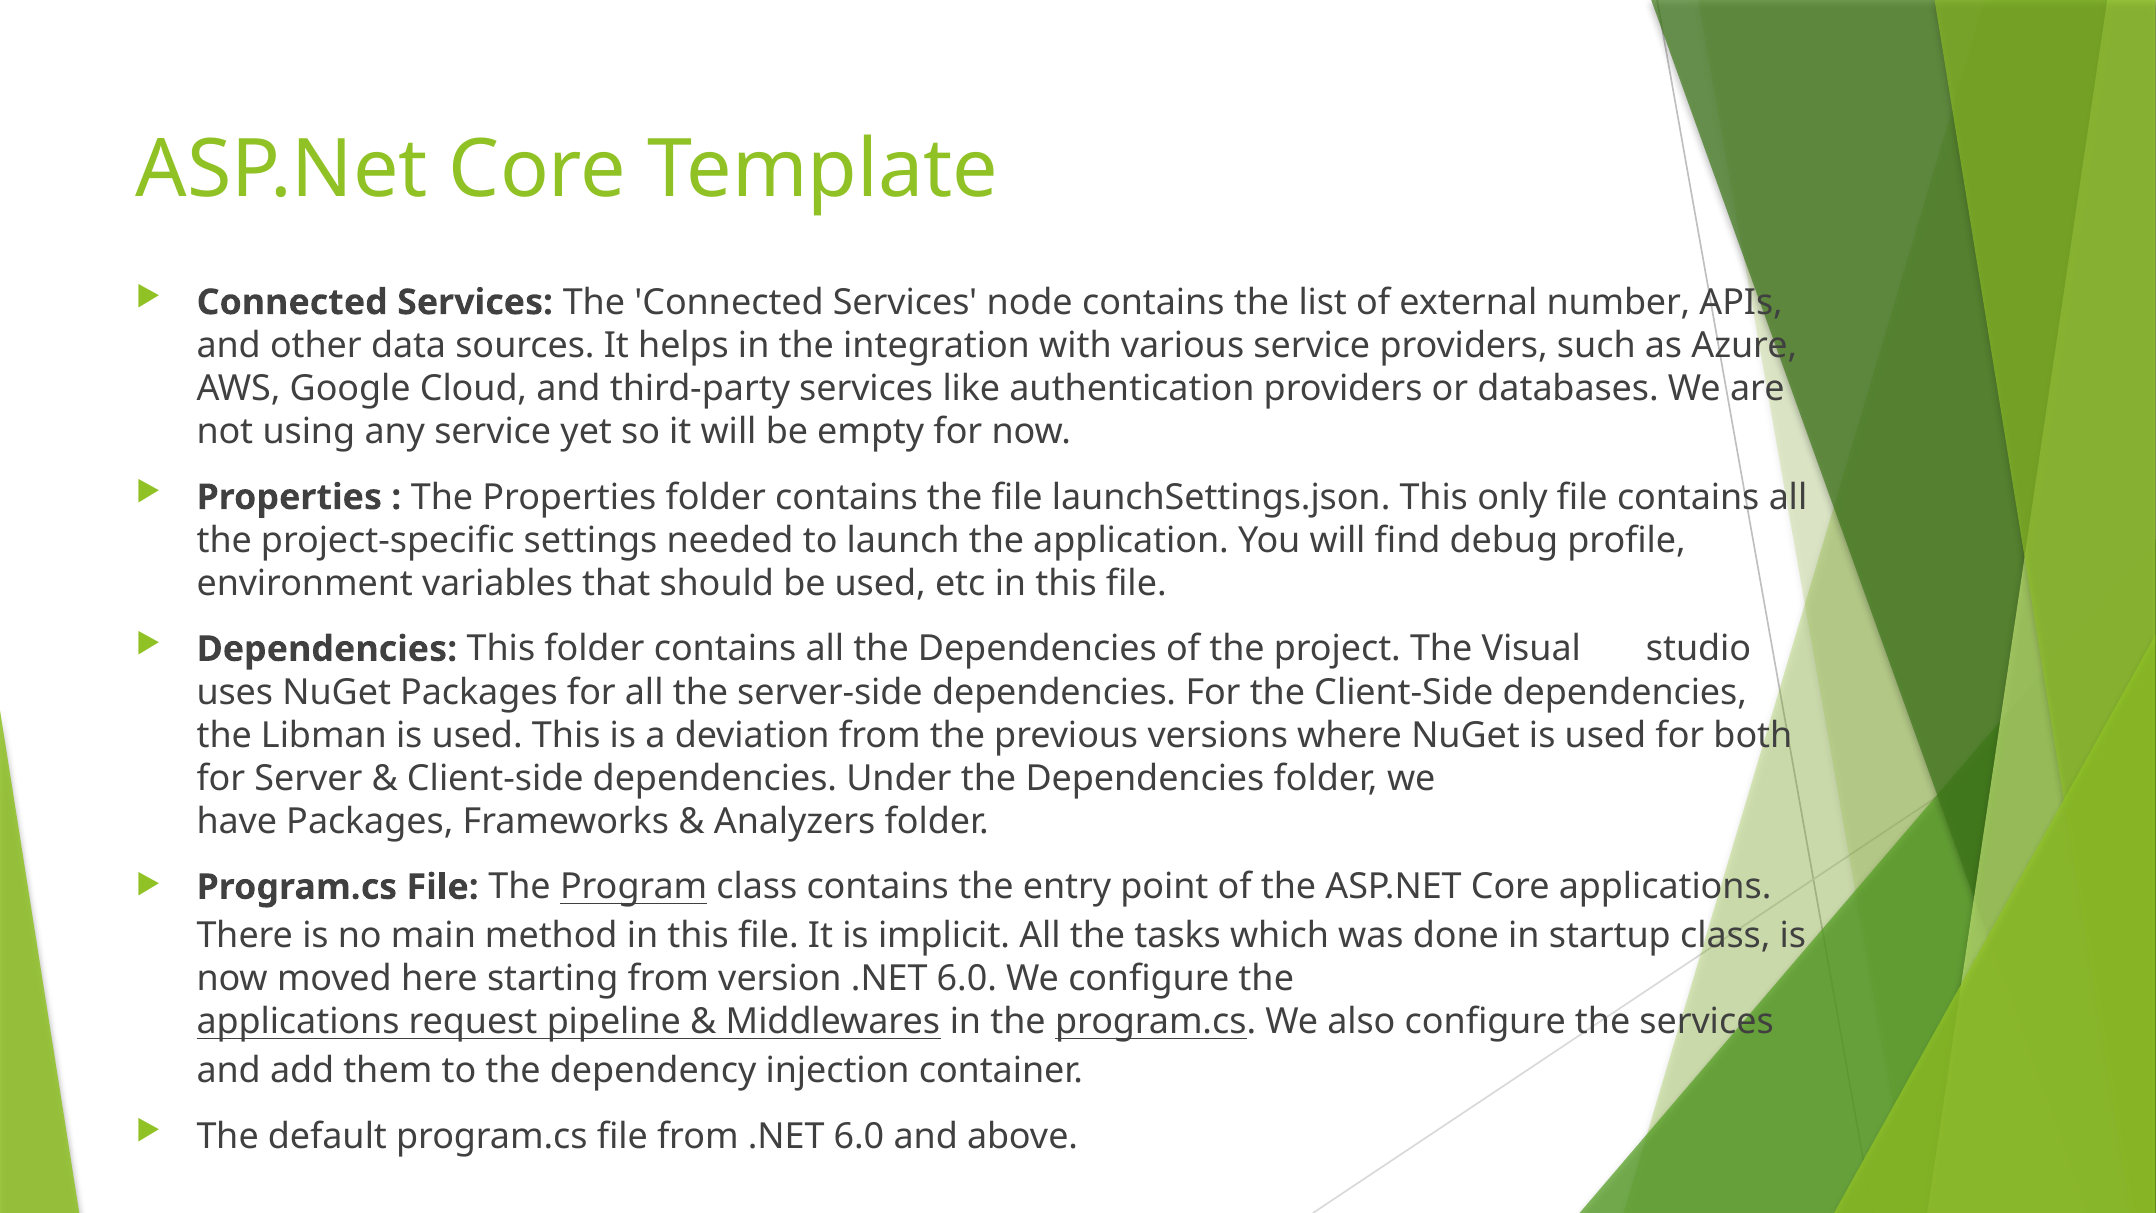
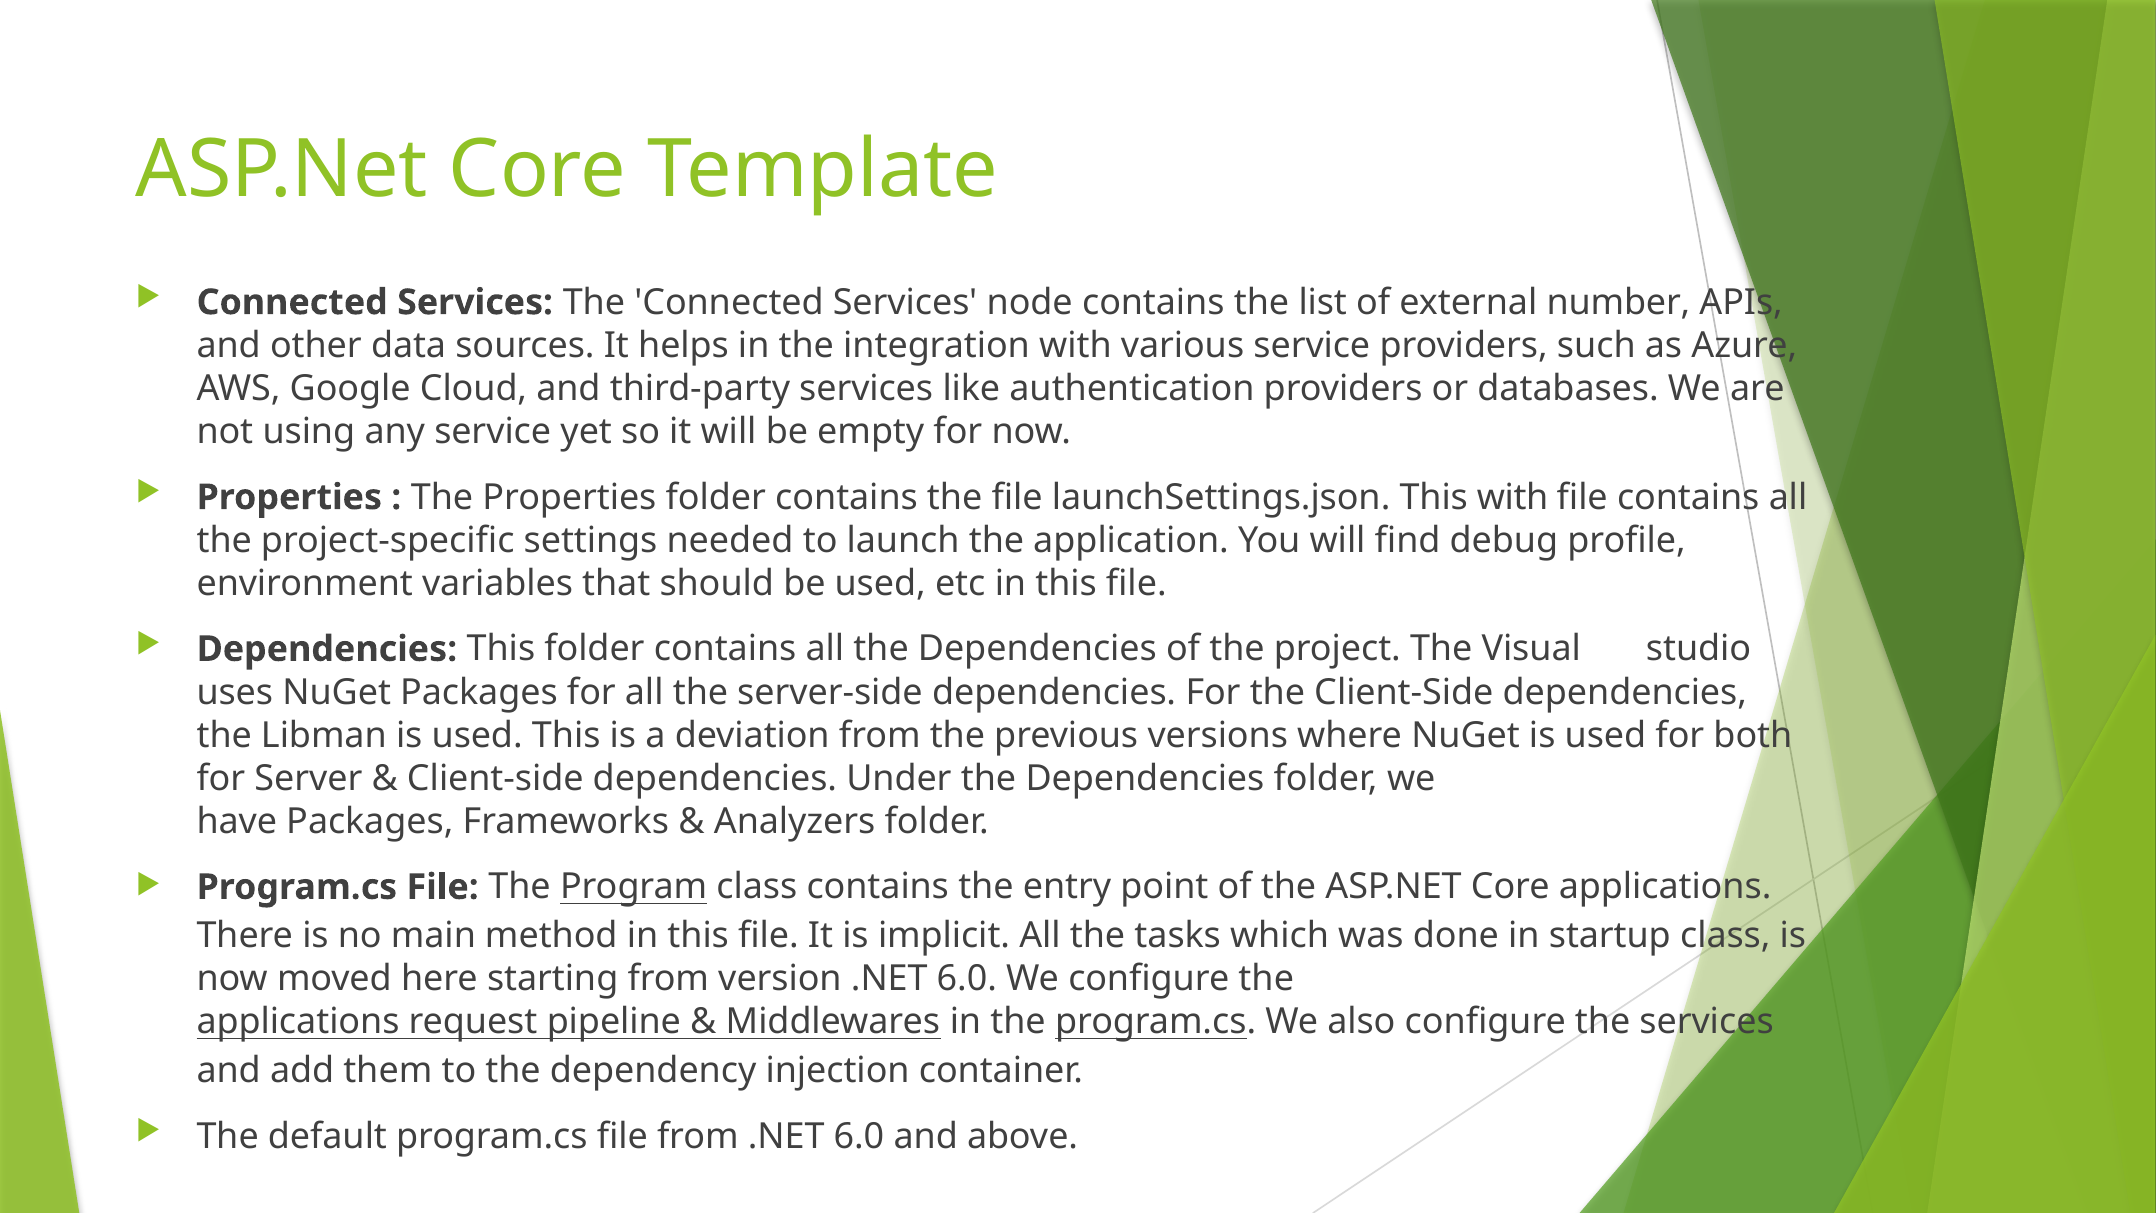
This only: only -> with (1513, 497)
